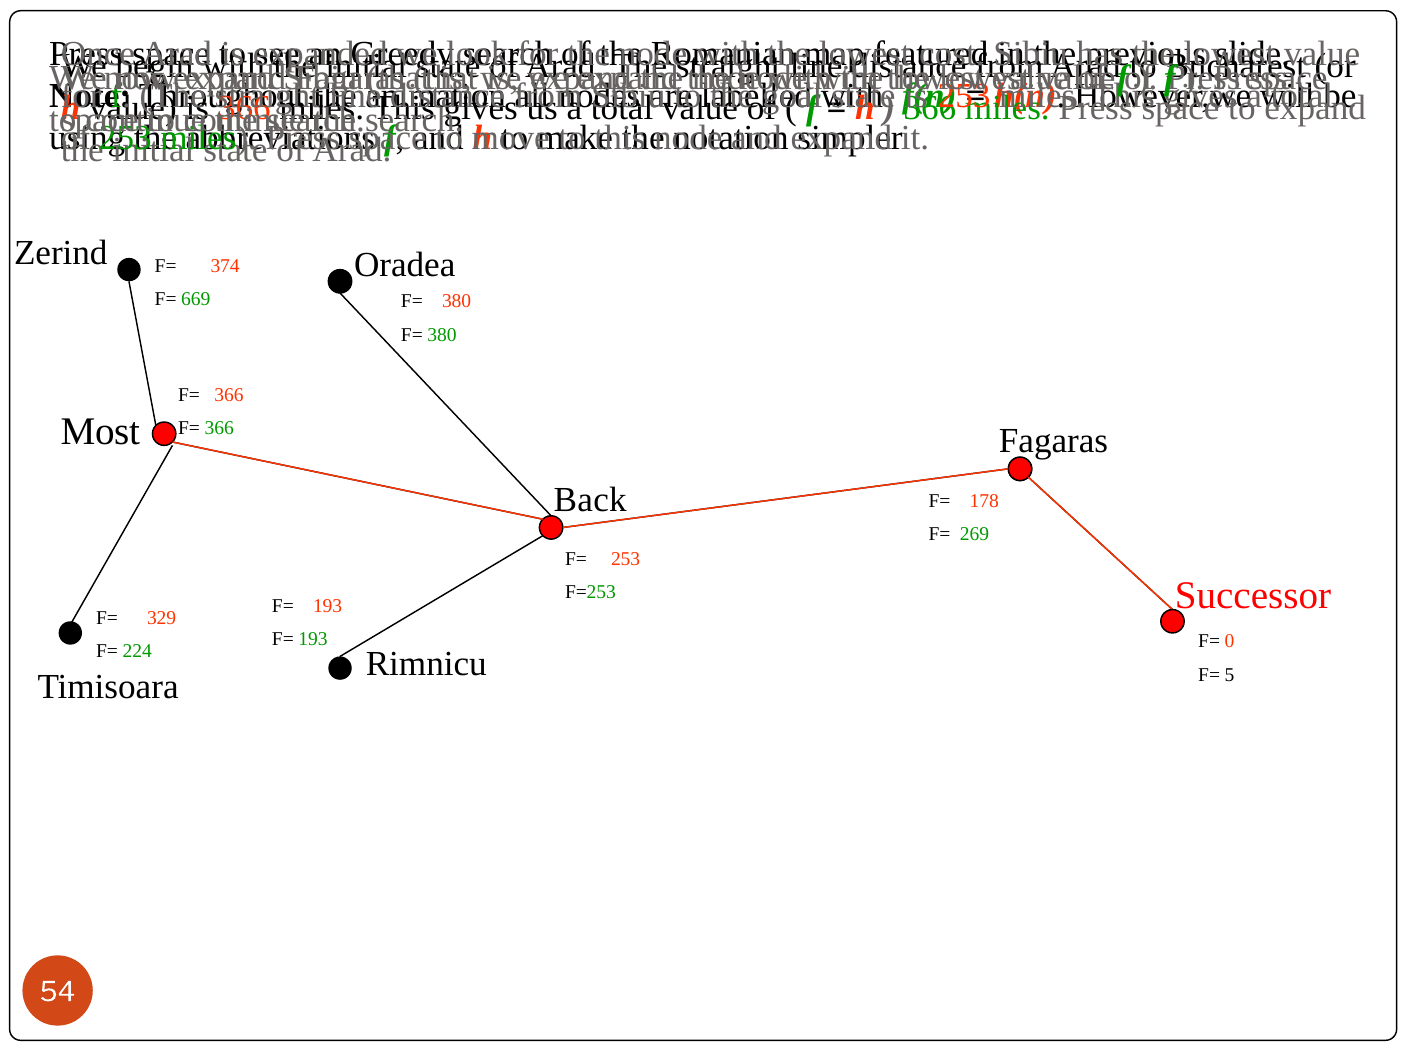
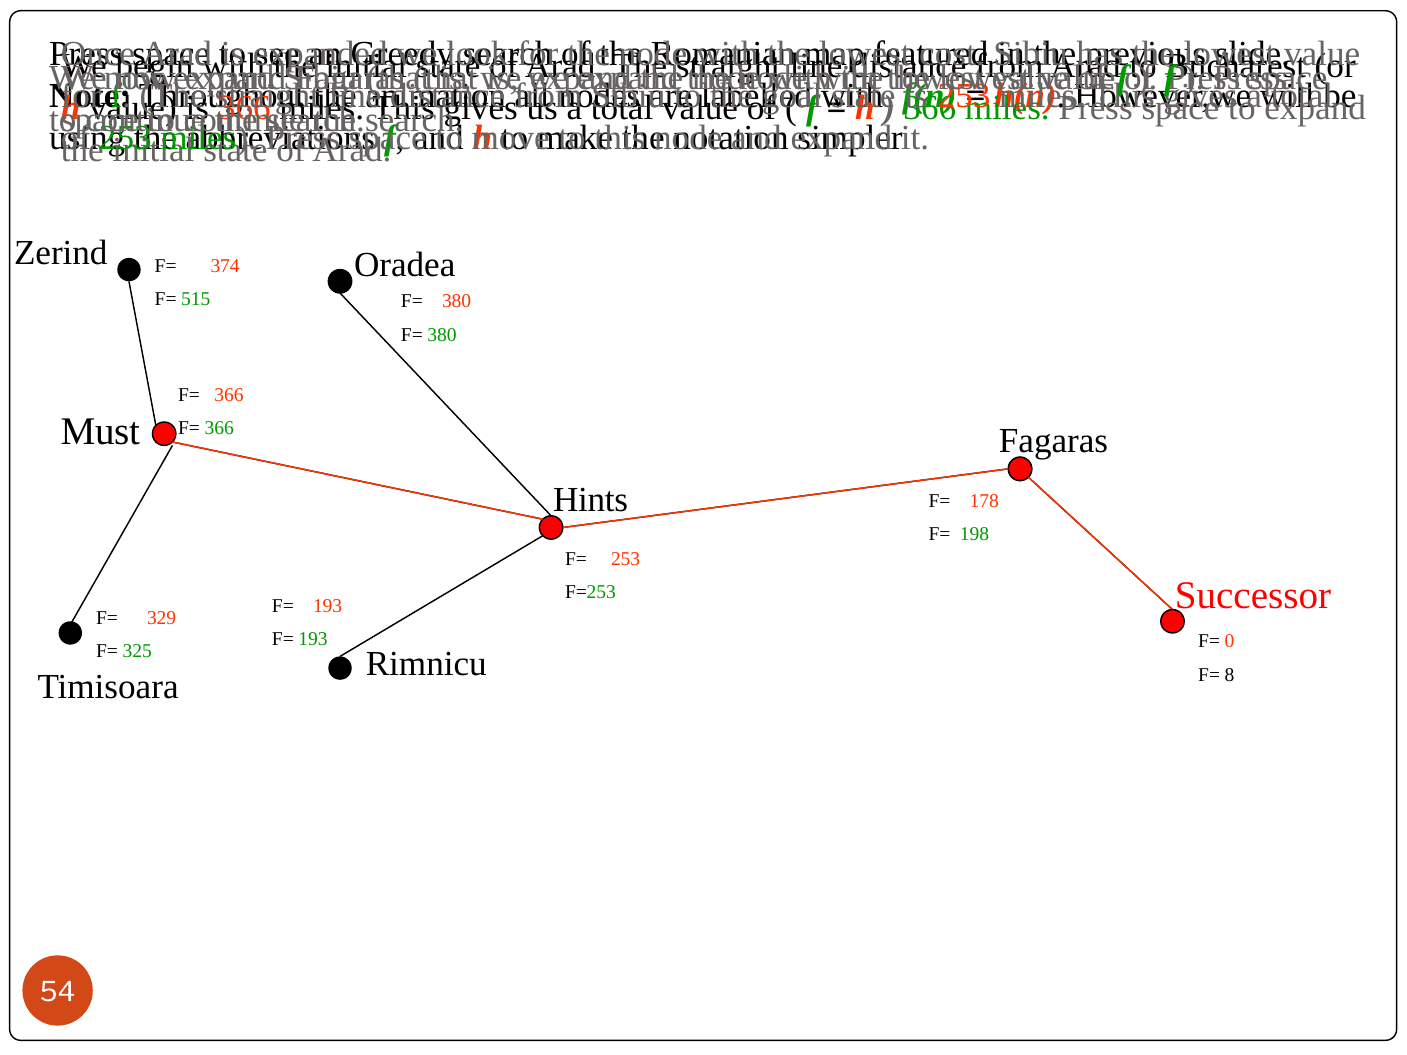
669: 669 -> 515 (196, 300)
Most: Most -> Must (100, 432)
Back: Back -> Hints (591, 500)
269: 269 -> 198 (975, 534)
224: 224 -> 325 (137, 651)
5: 5 -> 8 (1230, 675)
